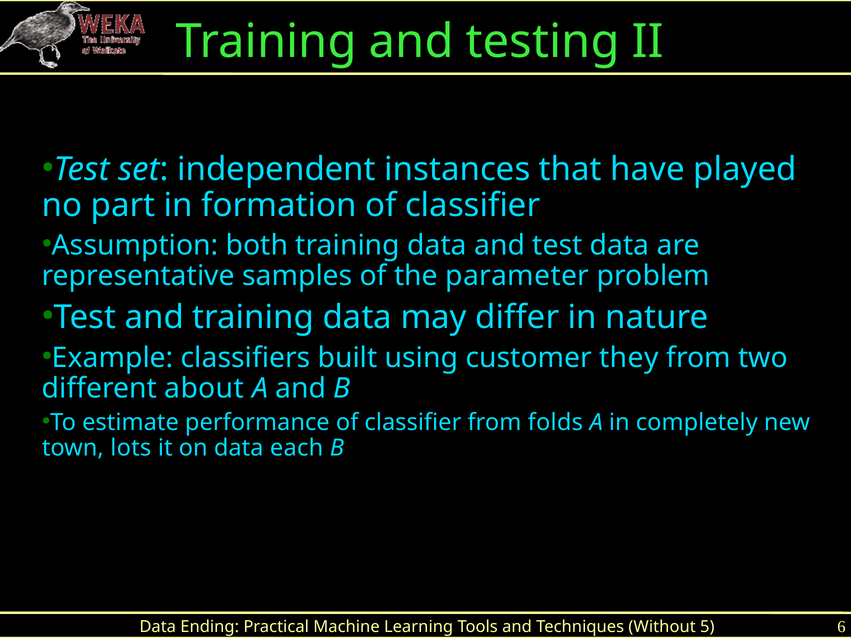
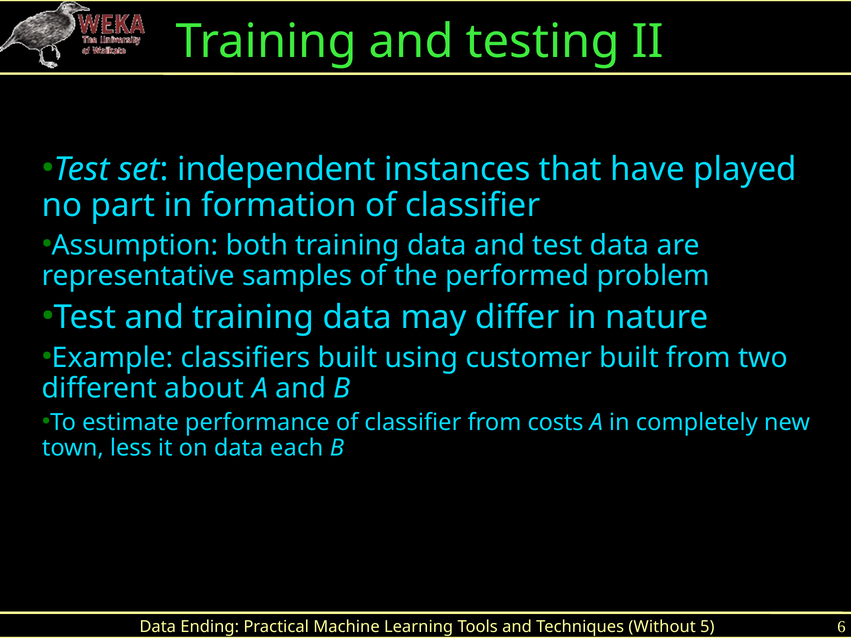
parameter: parameter -> performed (517, 276)
customer they: they -> built (629, 358)
folds: folds -> costs (556, 423)
lots: lots -> less (131, 448)
